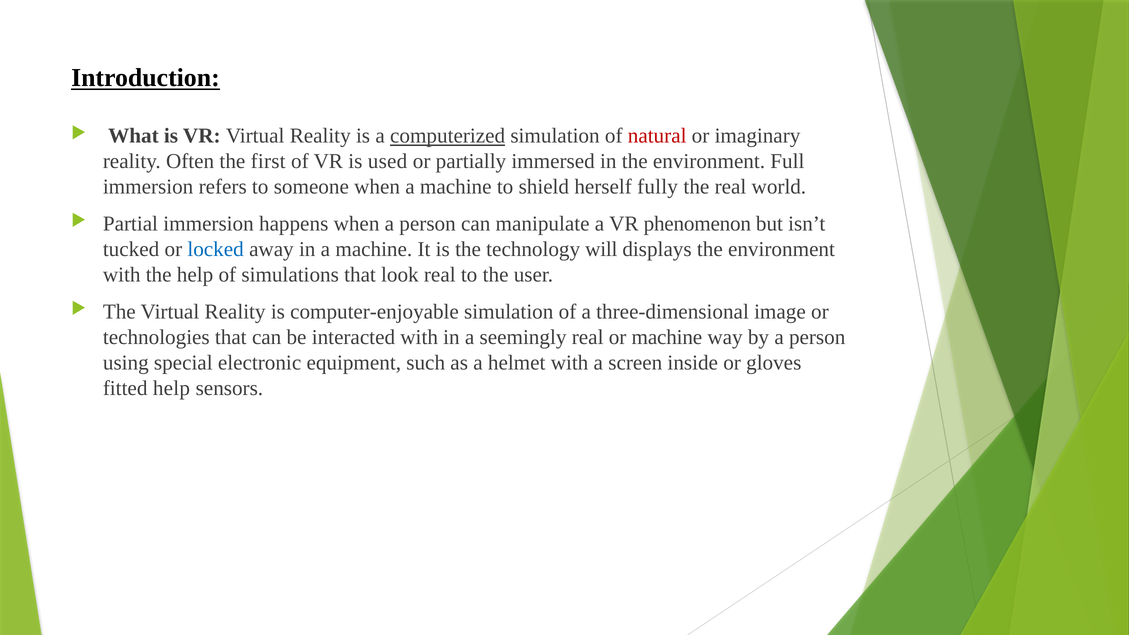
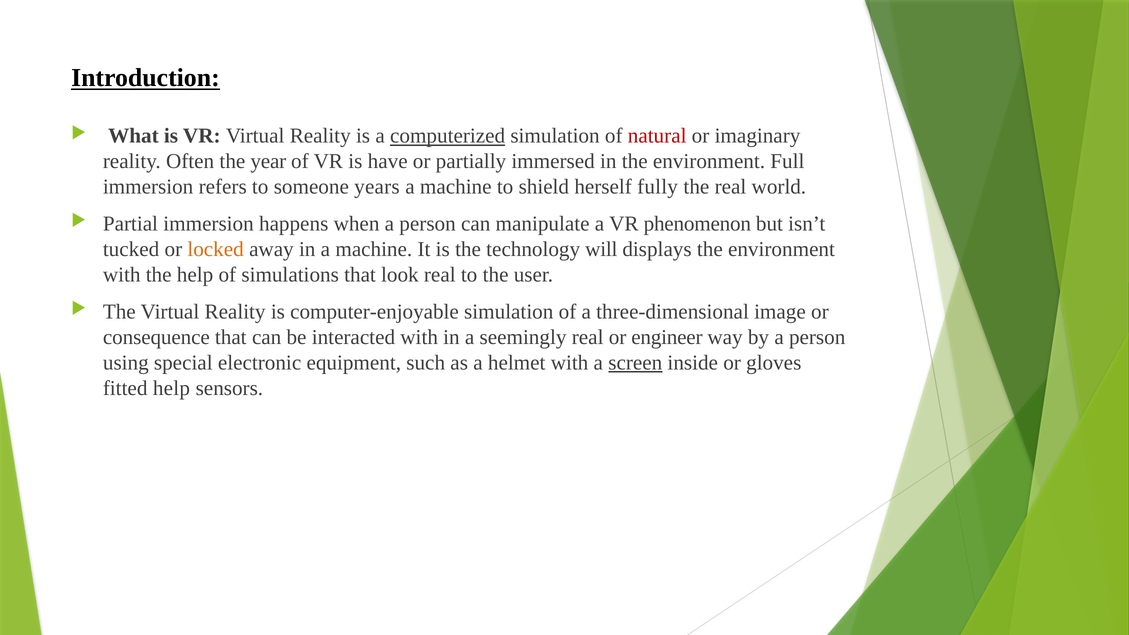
first: first -> year (268, 161)
used: used -> have (388, 161)
someone when: when -> years (377, 187)
locked colour: blue -> orange (216, 249)
technologies: technologies -> consequence (156, 337)
or machine: machine -> engineer (667, 337)
screen underline: none -> present (635, 363)
